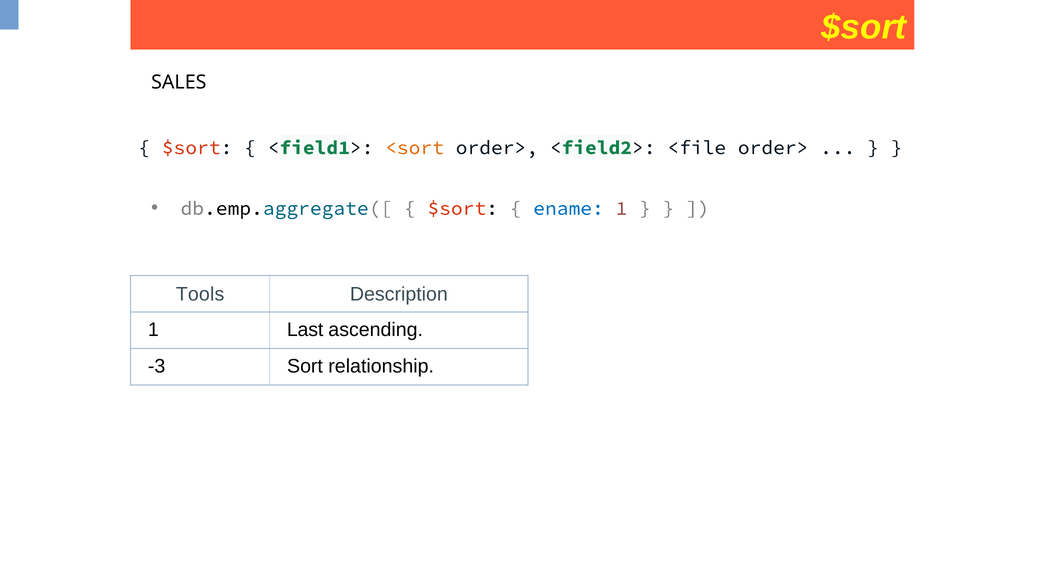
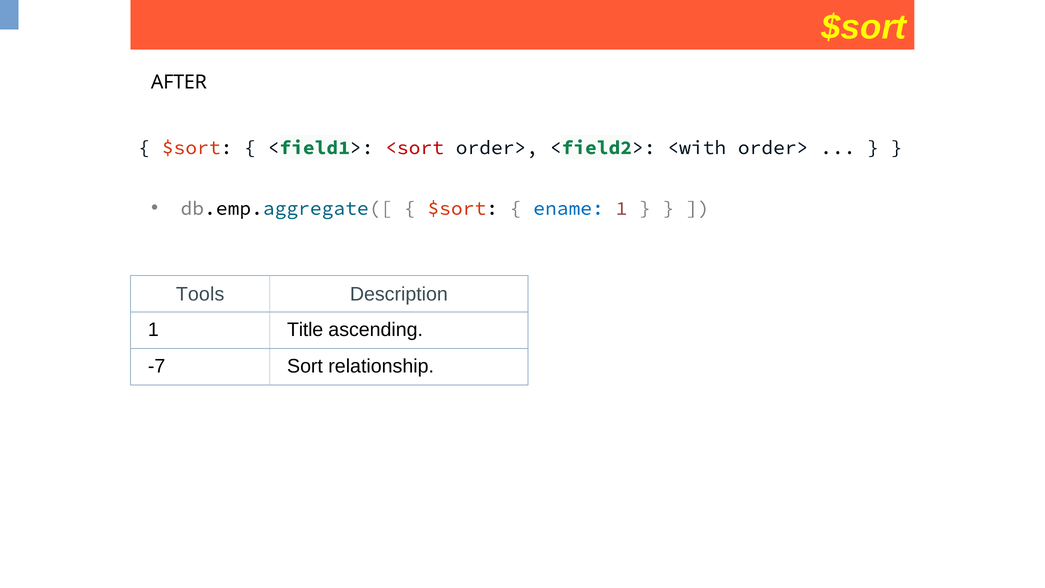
SALES: SALES -> AFTER (179, 82)
<sort colour: orange -> red (415, 148)
<file: <file -> <with (697, 148)
Last: Last -> Title (305, 330)
-3: -3 -> -7 (157, 366)
